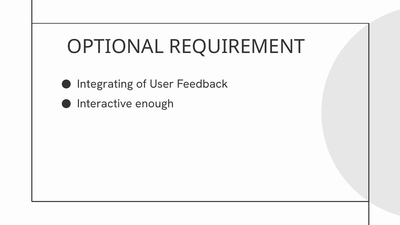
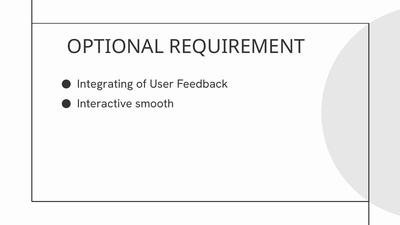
enough: enough -> smooth (155, 104)
